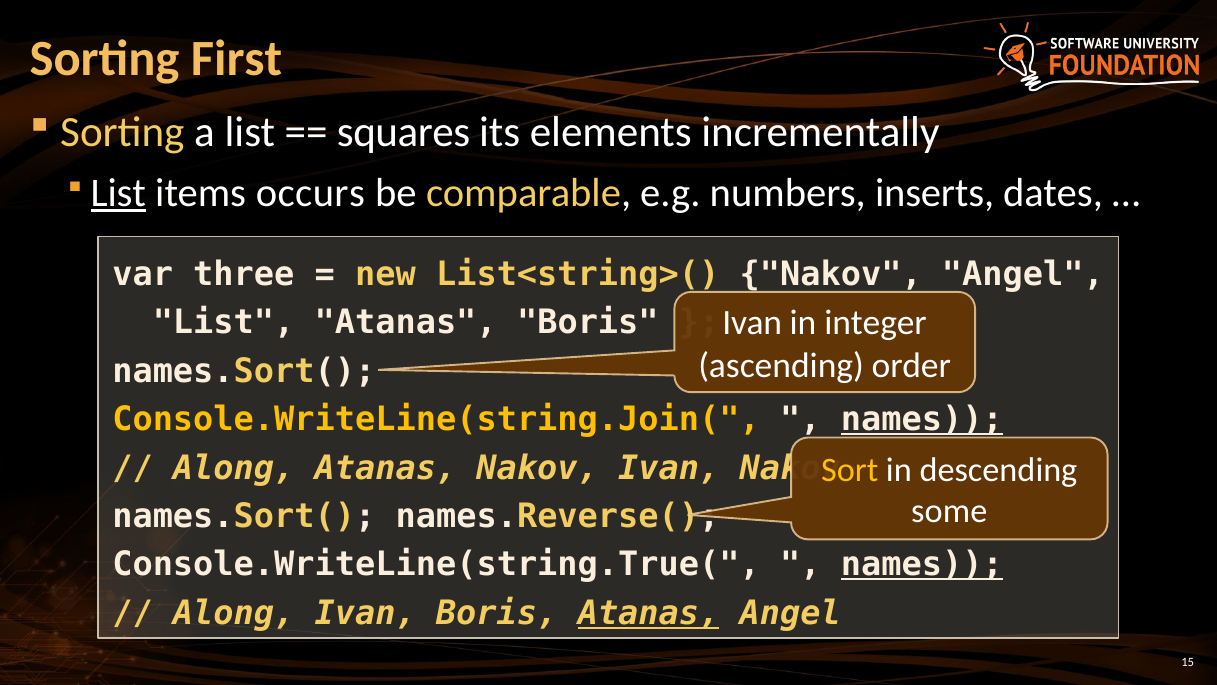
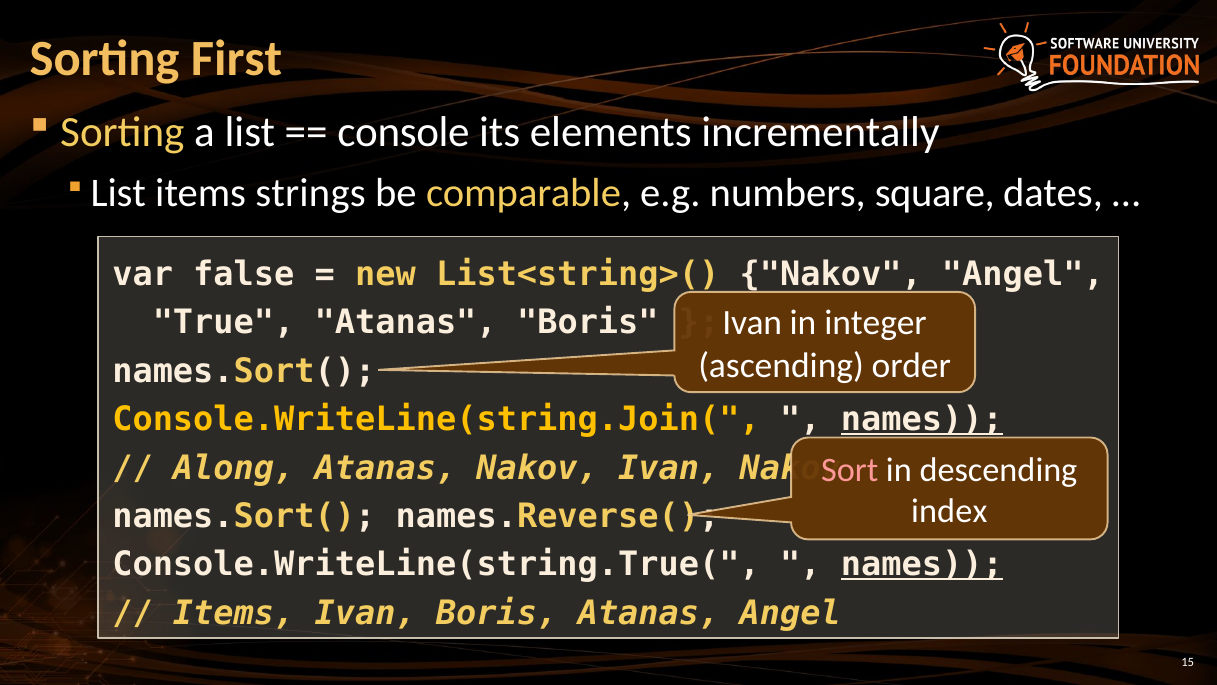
squares: squares -> console (404, 132)
List underline: present -> none (118, 193)
occurs: occurs -> strings (310, 193)
inserts: inserts -> square (935, 193)
three: three -> false (244, 274)
List: List -> True (224, 323)
Sort colour: yellow -> pink (850, 470)
some: some -> index (949, 511)
Along: Along -> Items (234, 613)
Atanas underline: present -> none (649, 613)
